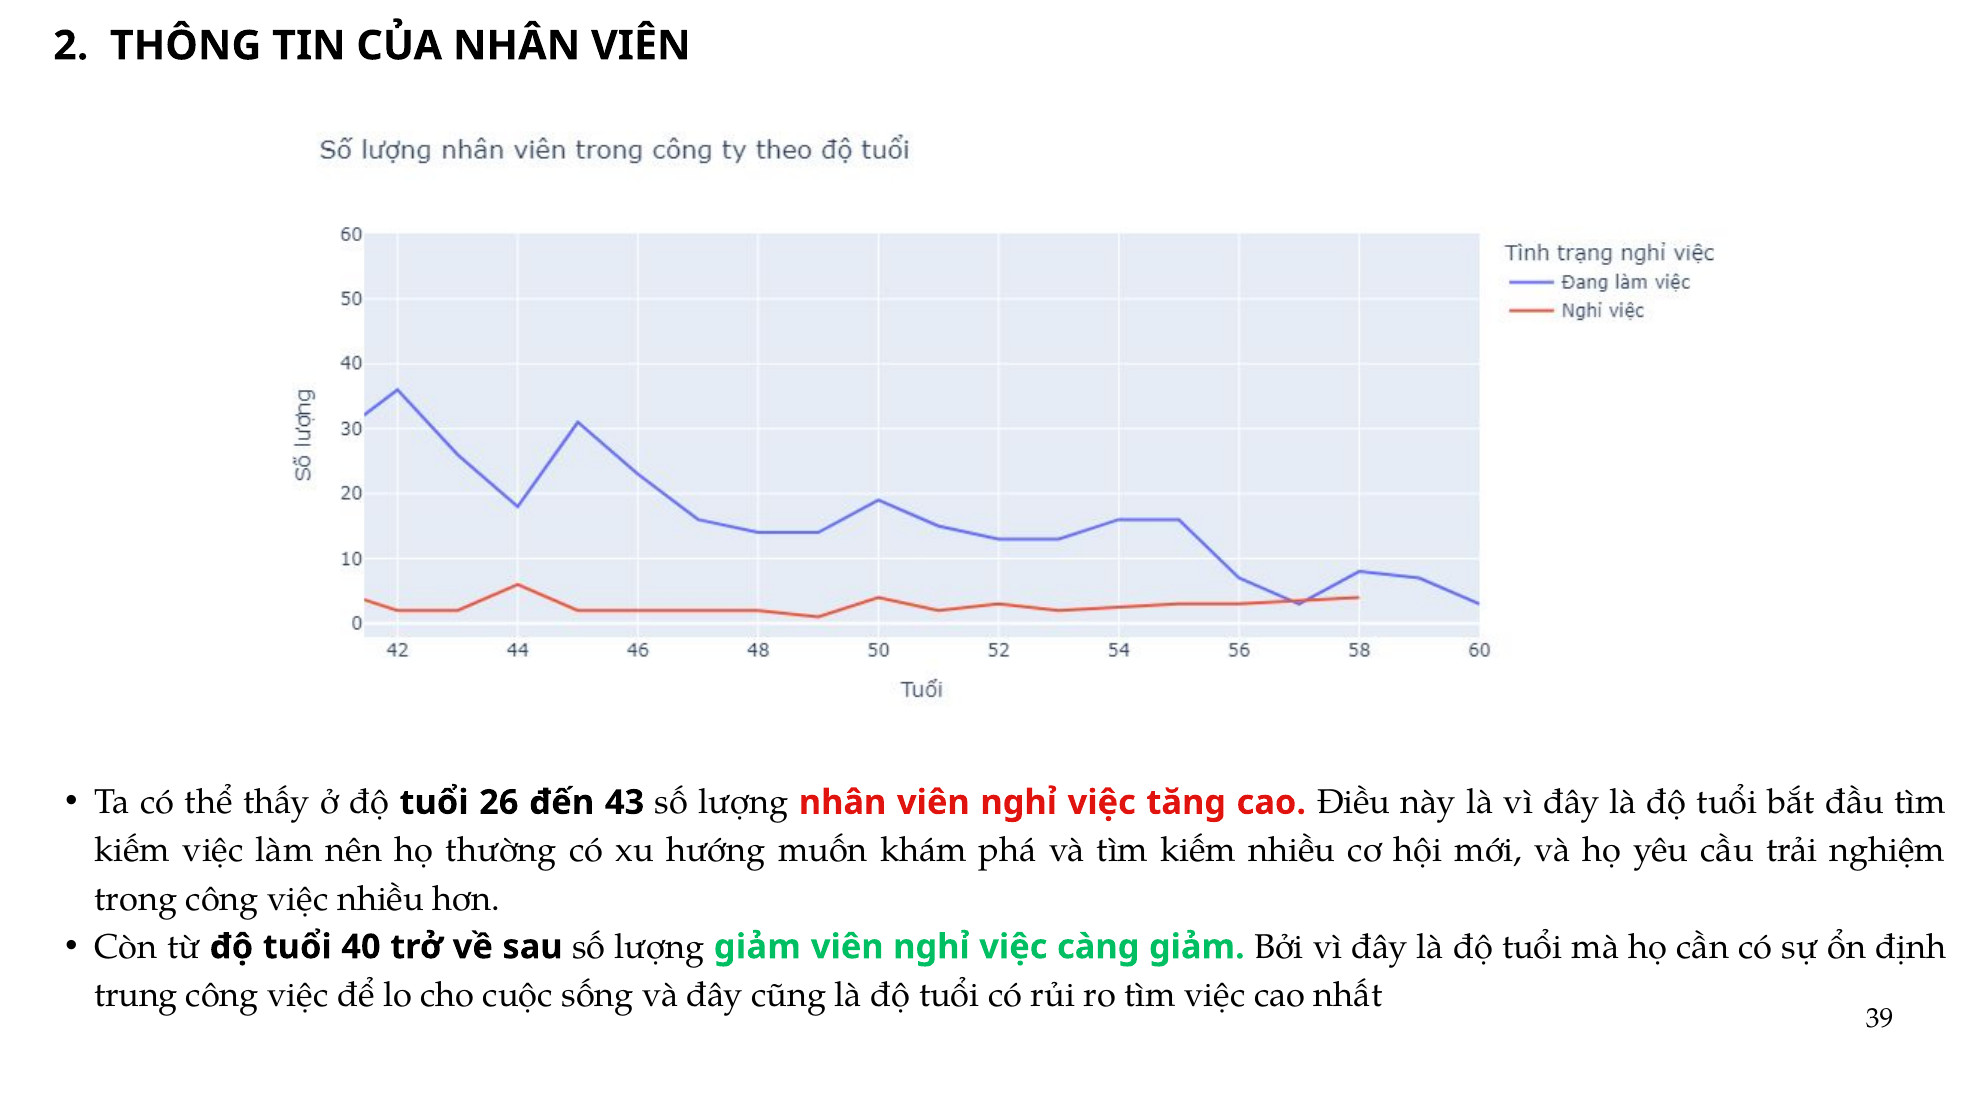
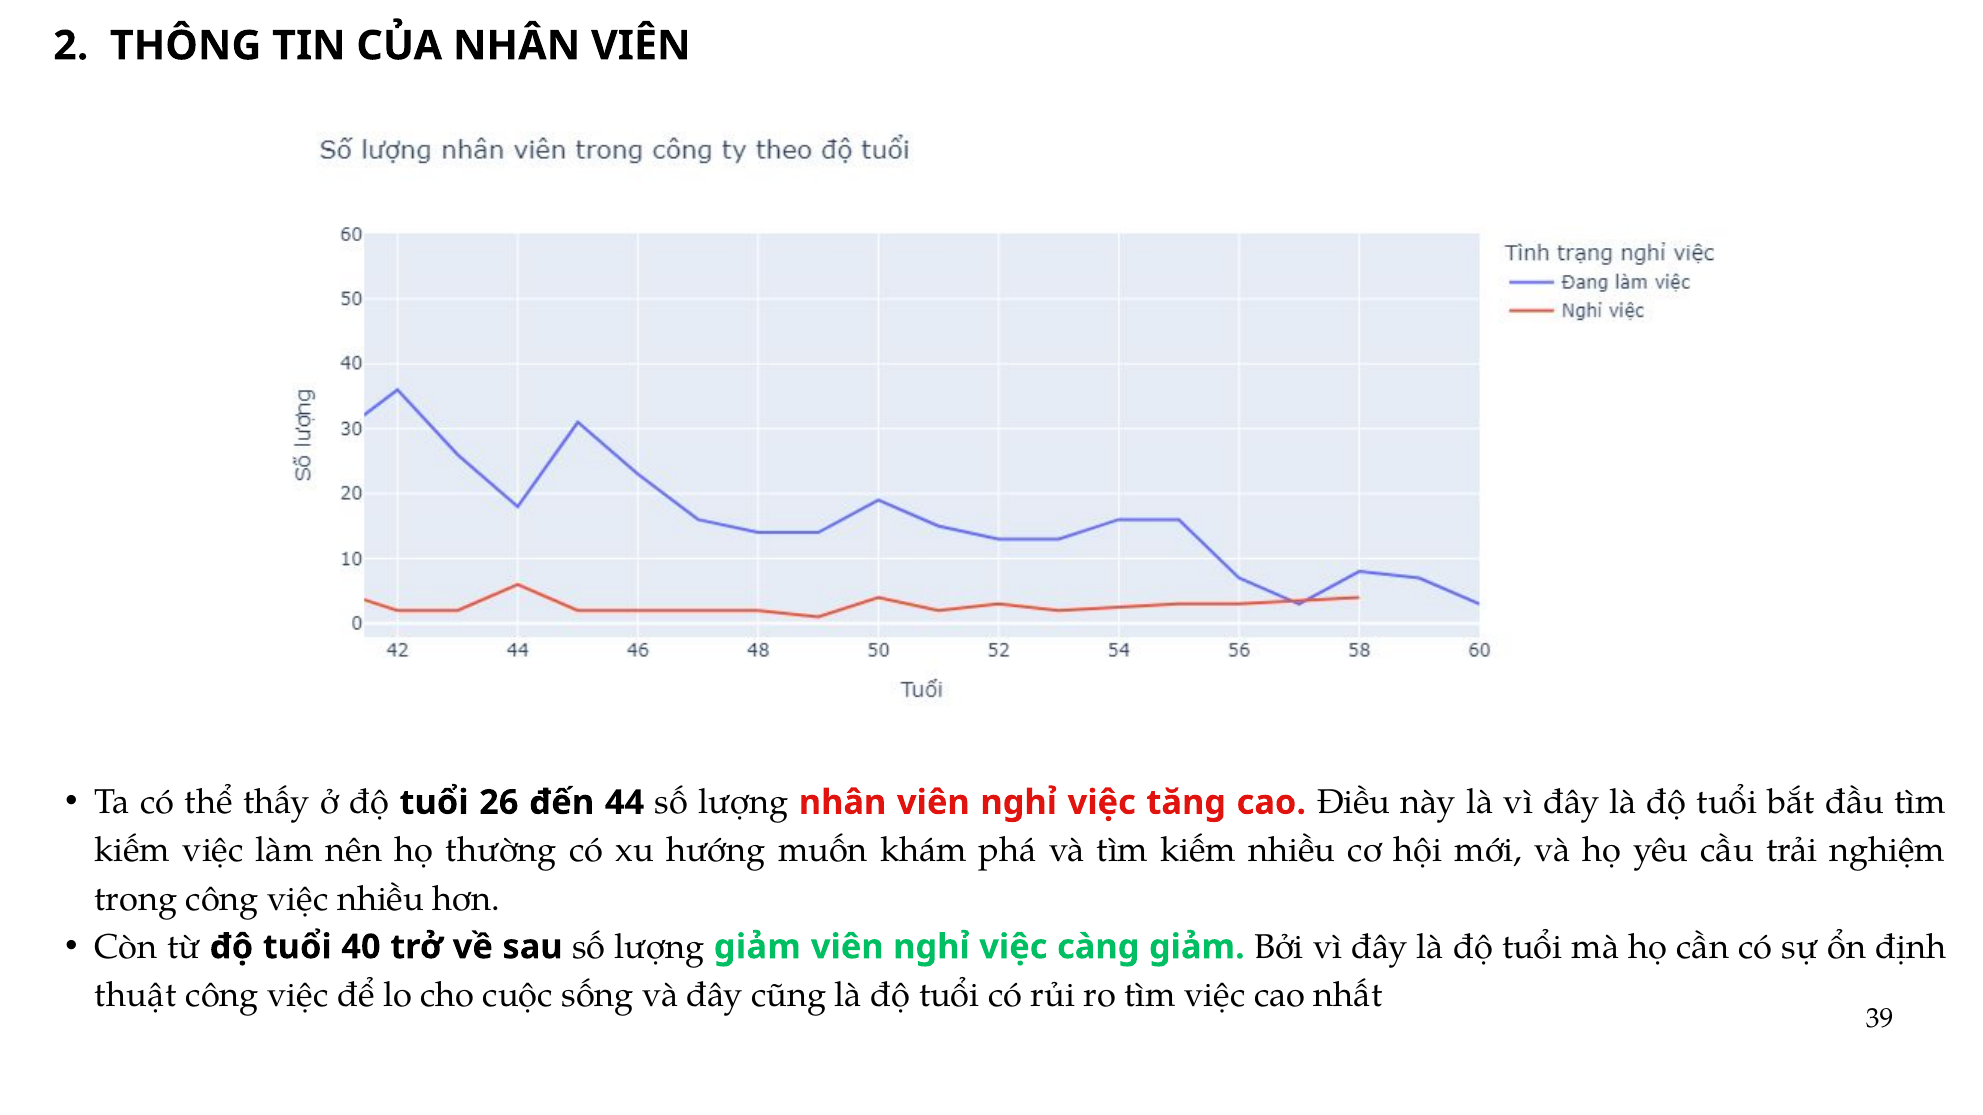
43: 43 -> 44 (625, 803)
trung: trung -> thuật (136, 995)
